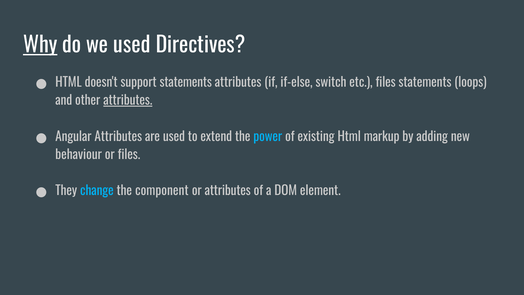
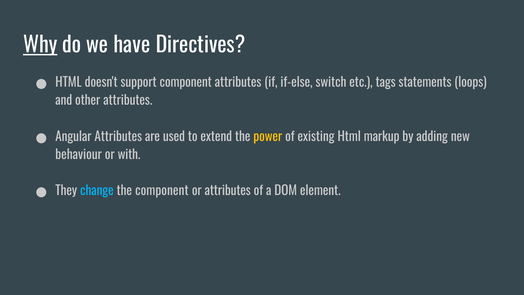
we used: used -> have (132, 45)
support statements: statements -> component (186, 82)
etc files: files -> tags (386, 82)
attributes underline: present -> none (128, 100)
power colour: light blue -> yellow (268, 137)
or files: files -> with (129, 155)
